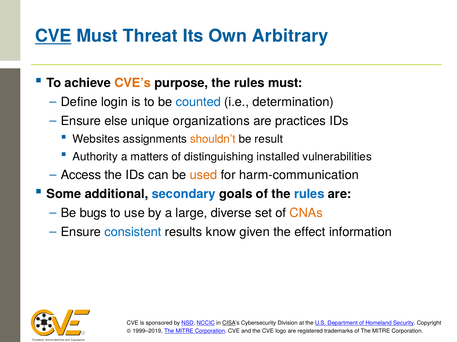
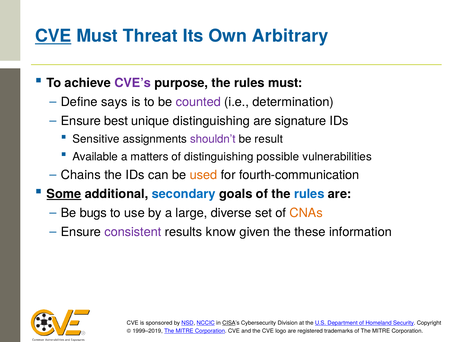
CVE’s colour: orange -> purple (133, 83)
login: login -> says (114, 102)
counted colour: blue -> purple (198, 102)
else: else -> best (116, 121)
unique organizations: organizations -> distinguishing (211, 121)
practices: practices -> signature (301, 121)
Websites: Websites -> Sensitive (96, 140)
shouldn’t colour: orange -> purple (213, 140)
Authority: Authority -> Available (95, 157)
installed: installed -> possible (278, 157)
Access: Access -> Chains (81, 175)
harm-communication: harm-communication -> fourth-communication (299, 175)
Some underline: none -> present (64, 195)
consistent colour: blue -> purple (133, 233)
effect: effect -> these (310, 233)
